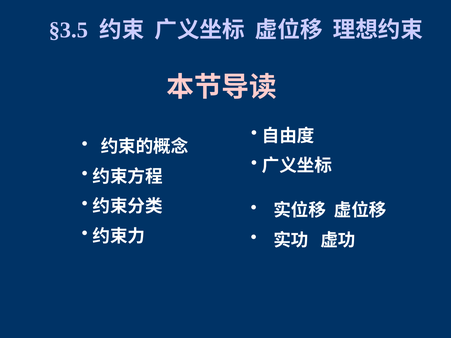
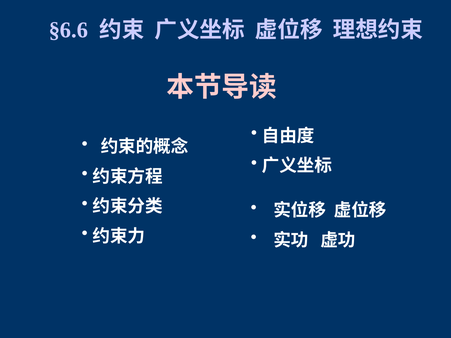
§3.5: §3.5 -> §6.6 (68, 30)
